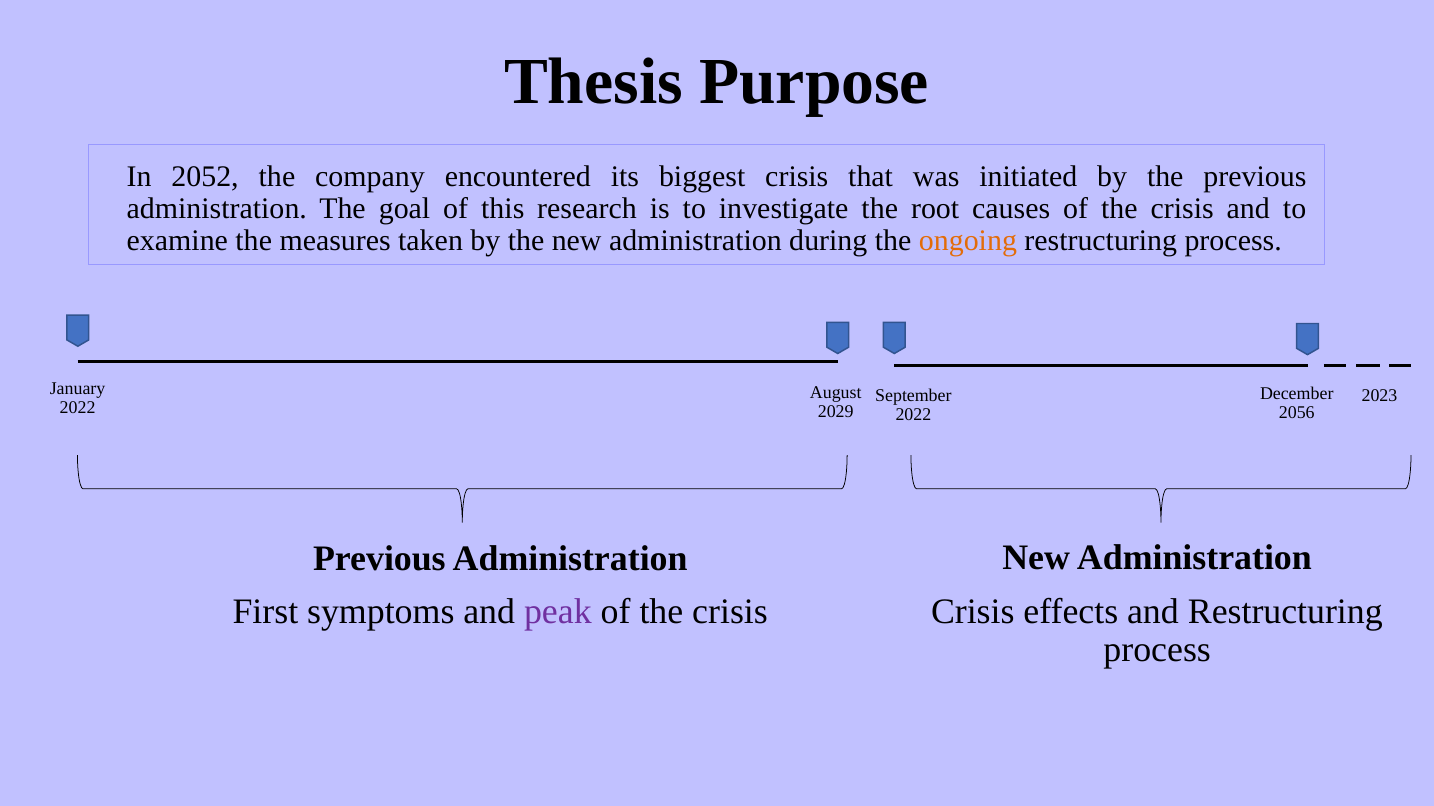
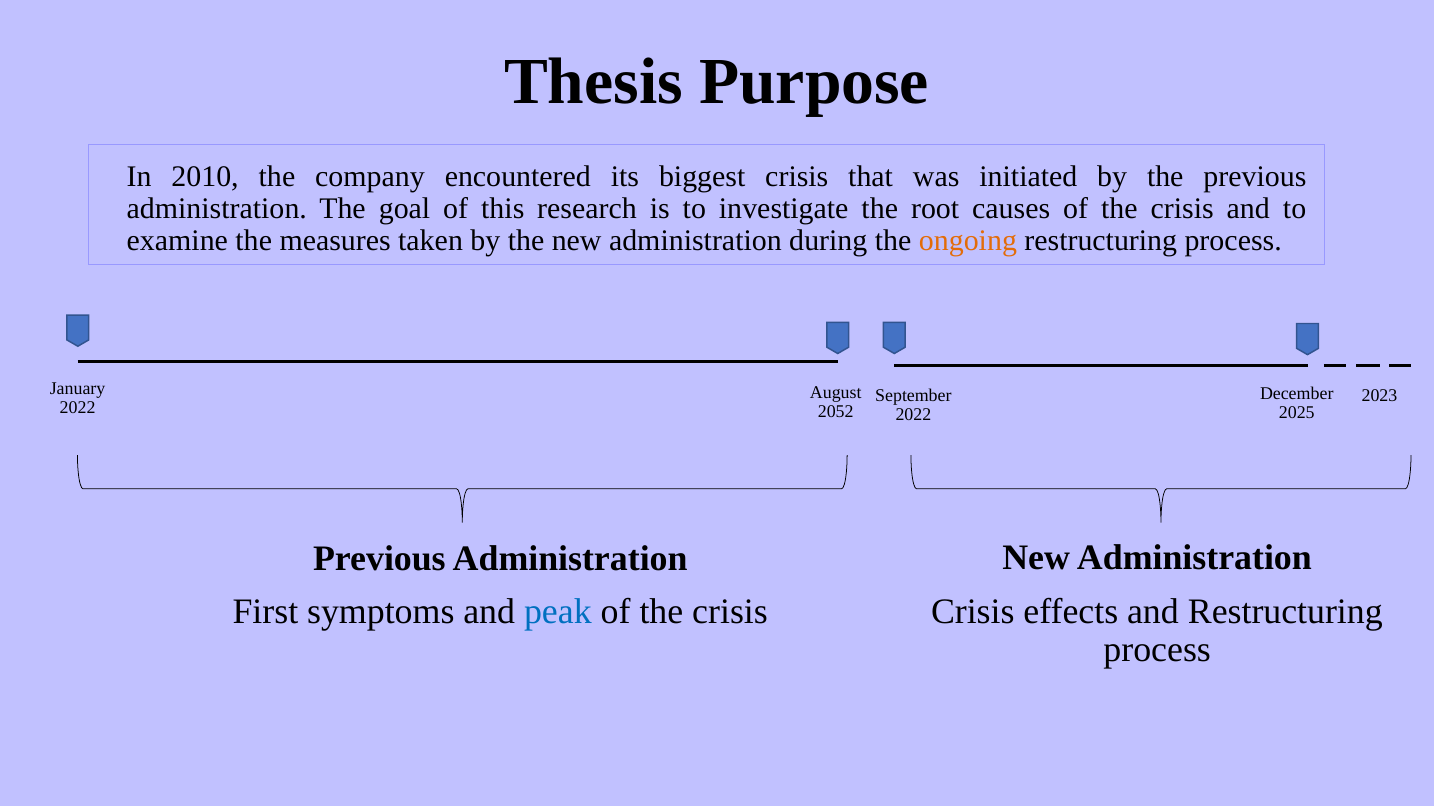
2052: 2052 -> 2010 (205, 176)
2029: 2029 -> 2052 (836, 412)
2056: 2056 -> 2025 (1297, 413)
peak colour: purple -> blue (558, 612)
